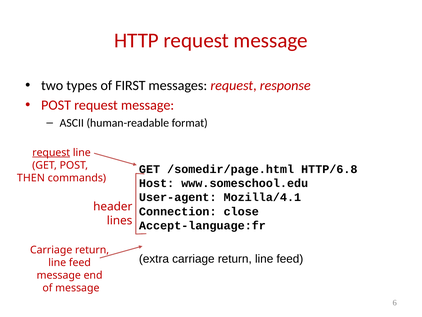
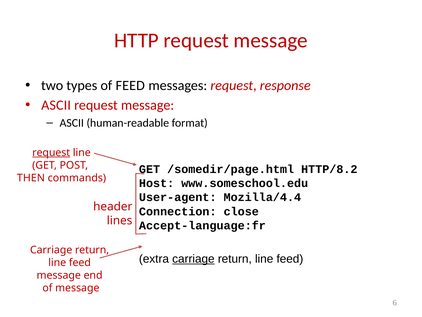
of FIRST: FIRST -> FEED (130, 85)
POST: POST -> ASCII (56, 105)
HTTP/6.8: HTTP/6.8 -> HTTP/8.2 (329, 169)
Mozilla/4.1: Mozilla/4.1 -> Mozilla/4.4 (262, 197)
carriage underline: none -> present (193, 259)
